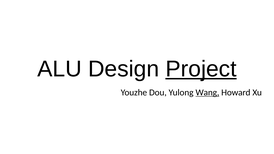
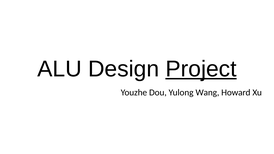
Wang underline: present -> none (207, 93)
